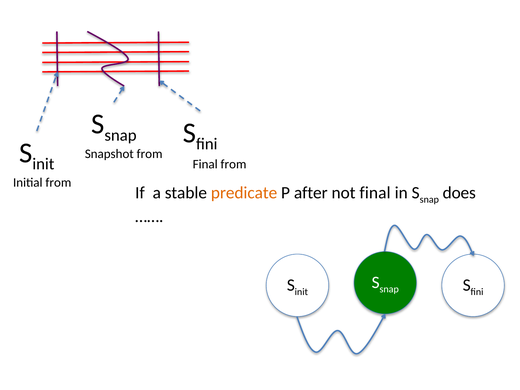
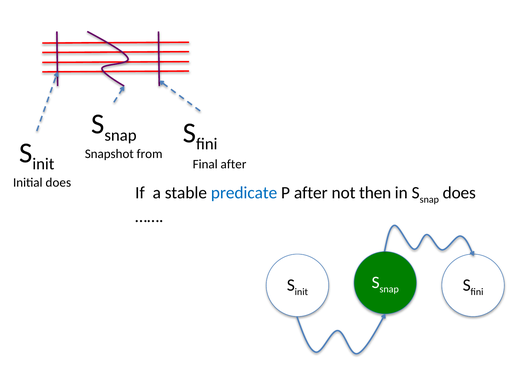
Final from: from -> after (233, 164)
Initial from: from -> does (58, 182)
predicate colour: orange -> blue (244, 193)
not final: final -> then (375, 193)
